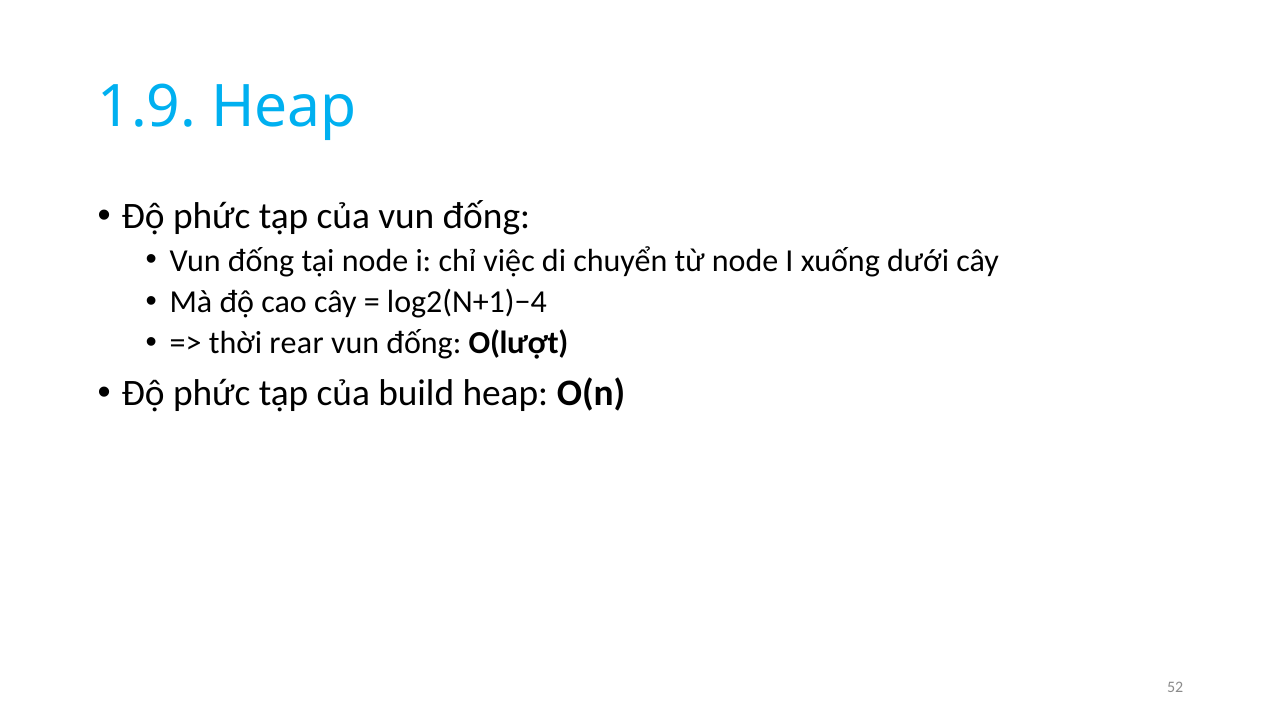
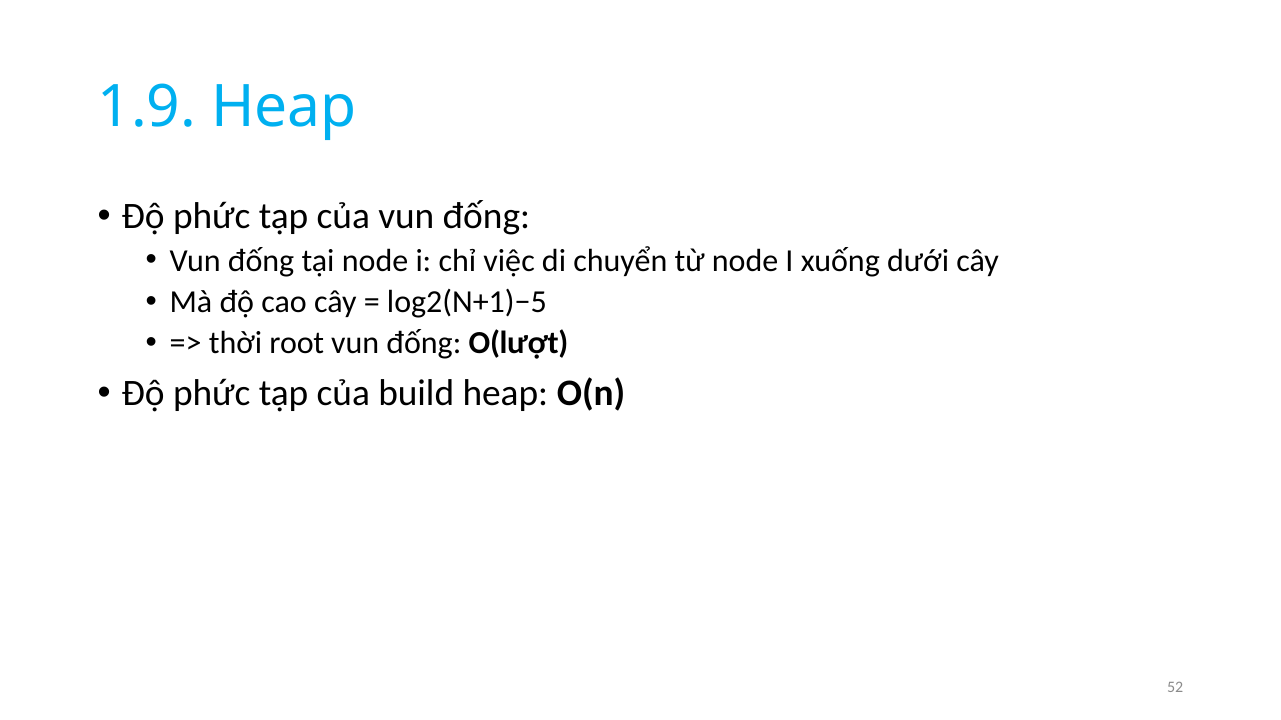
log2(N+1)−4: log2(N+1)−4 -> log2(N+1)−5 (467, 302)
rear: rear -> root (297, 343)
